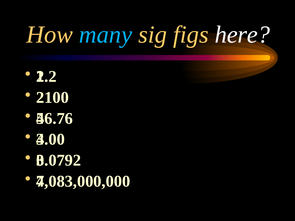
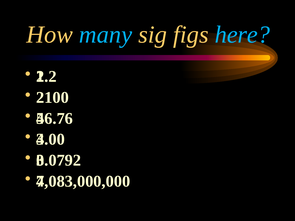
here colour: white -> light blue (242, 35)
